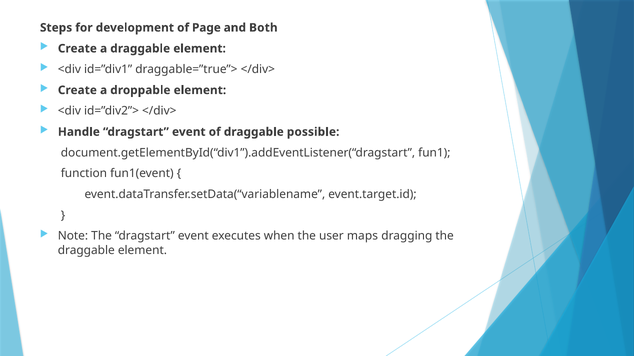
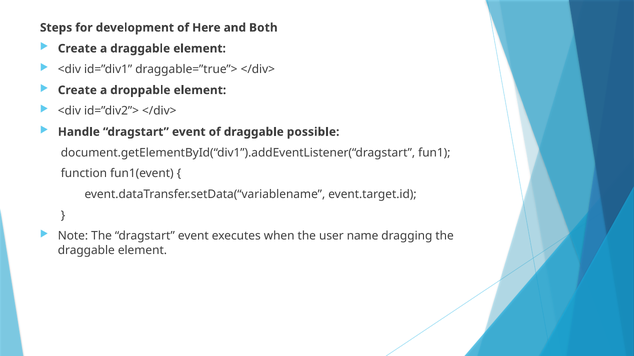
Page: Page -> Here (206, 28)
maps: maps -> name (363, 236)
